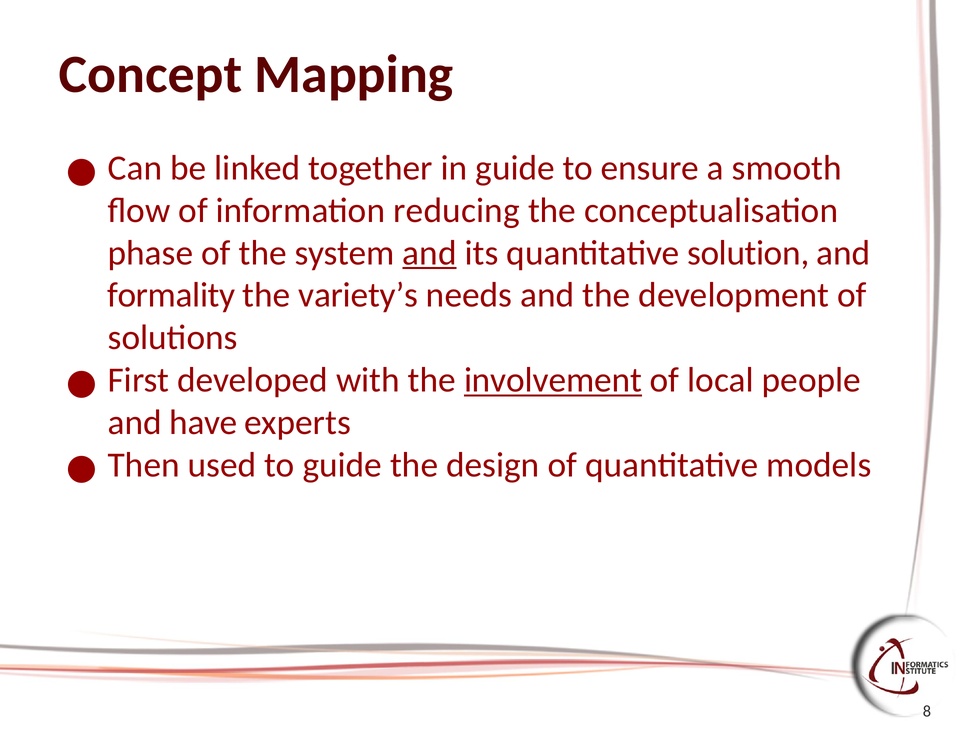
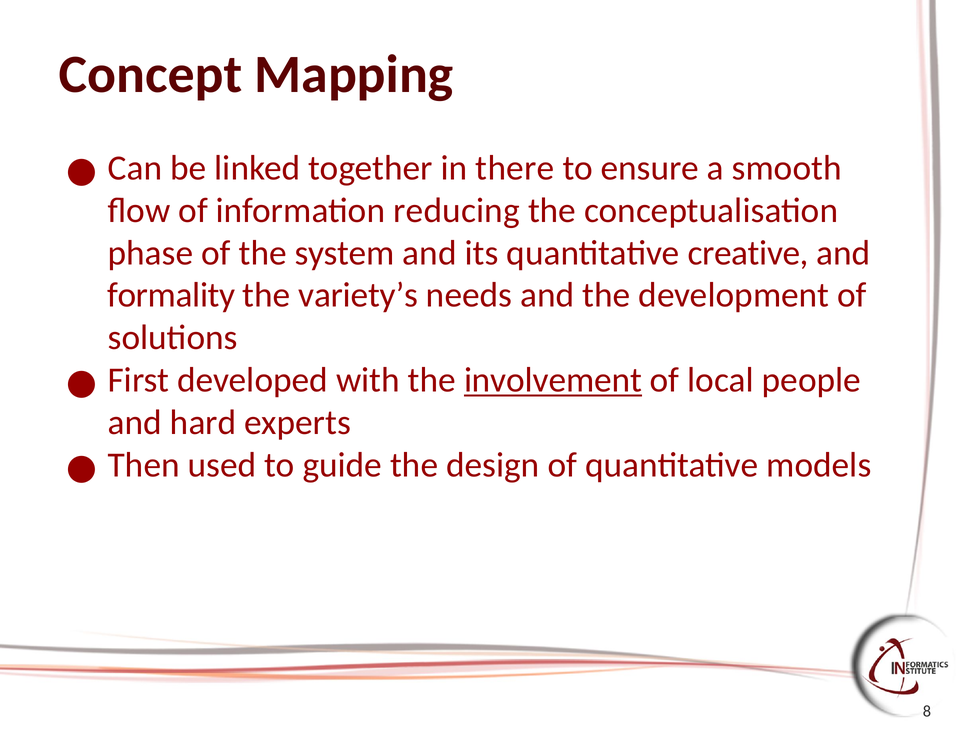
in guide: guide -> there (515, 168)
and underline: present -> none (430, 253)
solution: solution -> creative (748, 253)
have: have -> hard (203, 423)
